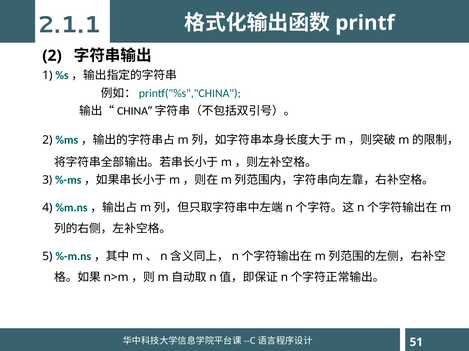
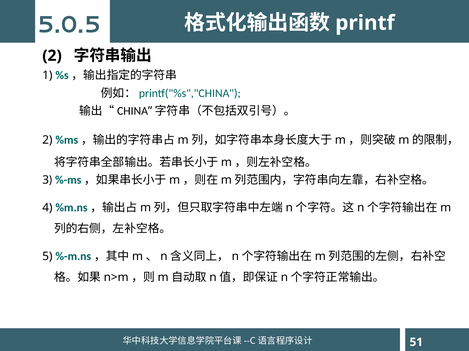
2.1.1: 2.1.1 -> 5.0.5 (69, 25)
